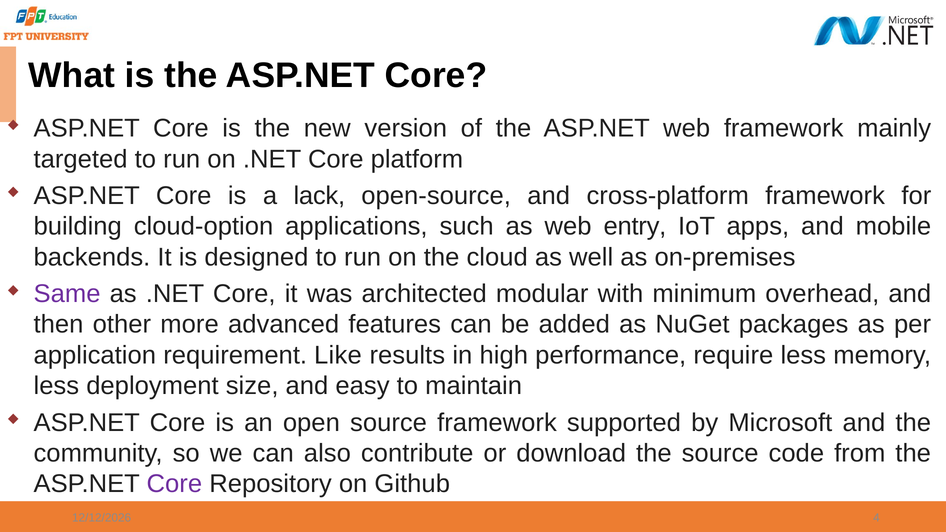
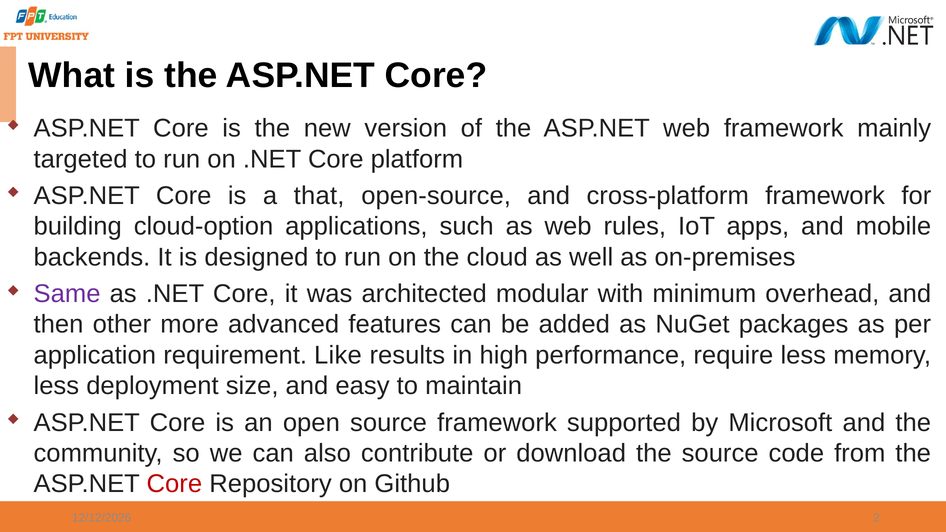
lack: lack -> that (319, 196)
entry: entry -> rules (635, 226)
Core colour: purple -> red (174, 484)
4: 4 -> 2 (876, 518)
